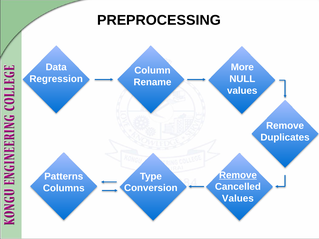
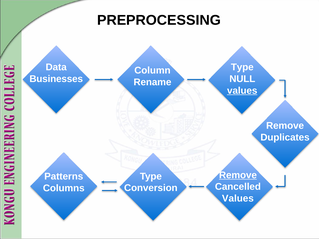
More: More -> Type (242, 67)
Regression: Regression -> Businesses (56, 79)
values underline: none -> present (242, 91)
